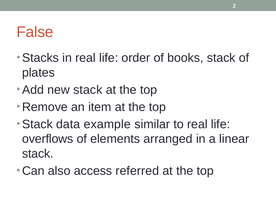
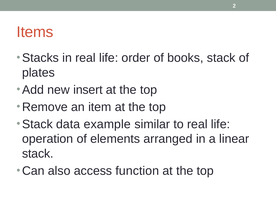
False: False -> Items (35, 32)
new stack: stack -> insert (88, 90)
overflows: overflows -> operation (48, 139)
referred: referred -> function (137, 171)
